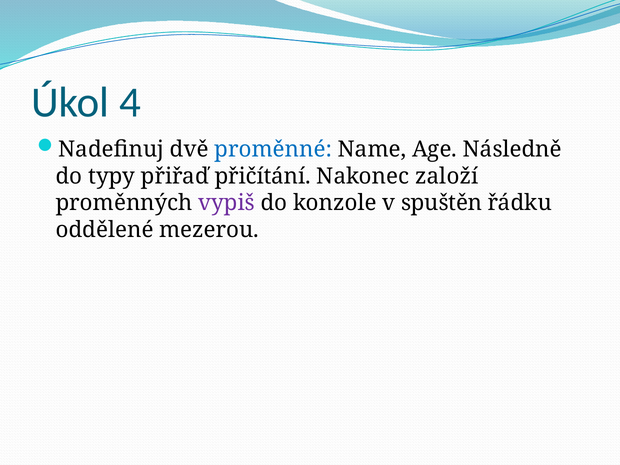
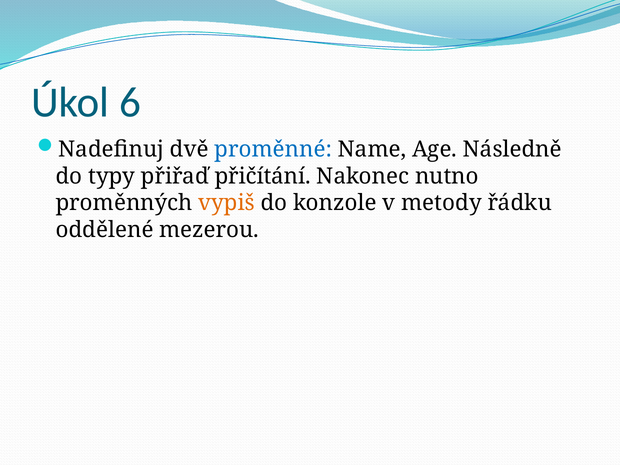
4: 4 -> 6 (130, 102)
založí: založí -> nutno (447, 176)
vypiš colour: purple -> orange (227, 203)
spuštěn: spuštěn -> metody (442, 203)
